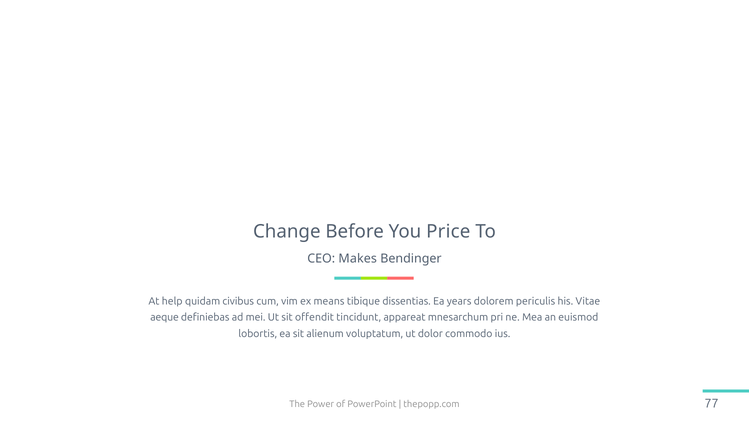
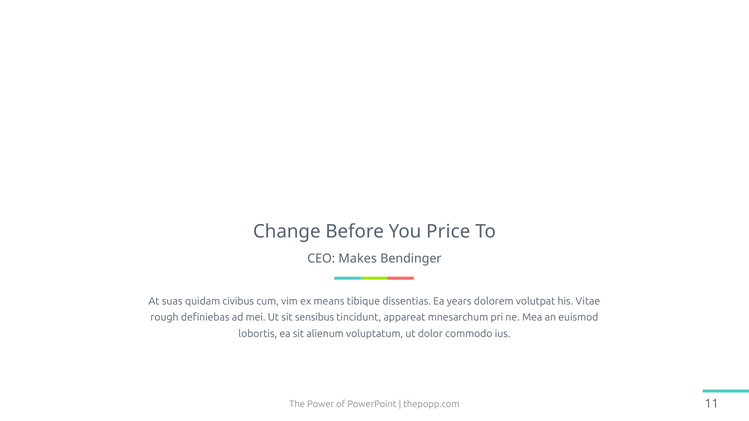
help: help -> suas (172, 301)
periculis: periculis -> volutpat (536, 301)
aeque: aeque -> rough (164, 318)
offendit: offendit -> sensibus (315, 318)
77: 77 -> 11 (712, 404)
